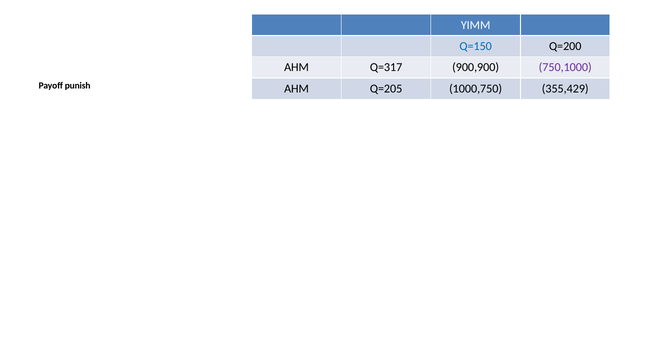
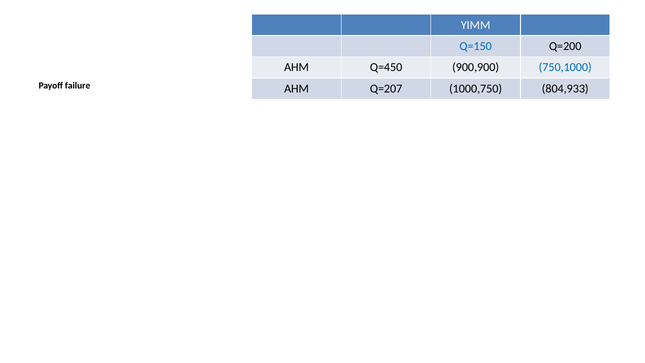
Q=317: Q=317 -> Q=450 (386, 67)
750,1000 colour: purple -> blue (565, 67)
punish: punish -> failure (78, 85)
Q=205: Q=205 -> Q=207 (386, 89)
355,429: 355,429 -> 804,933 (565, 89)
